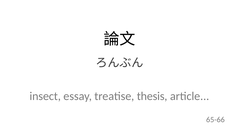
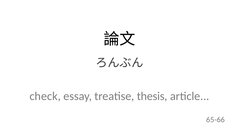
insect: insect -> check (45, 96)
